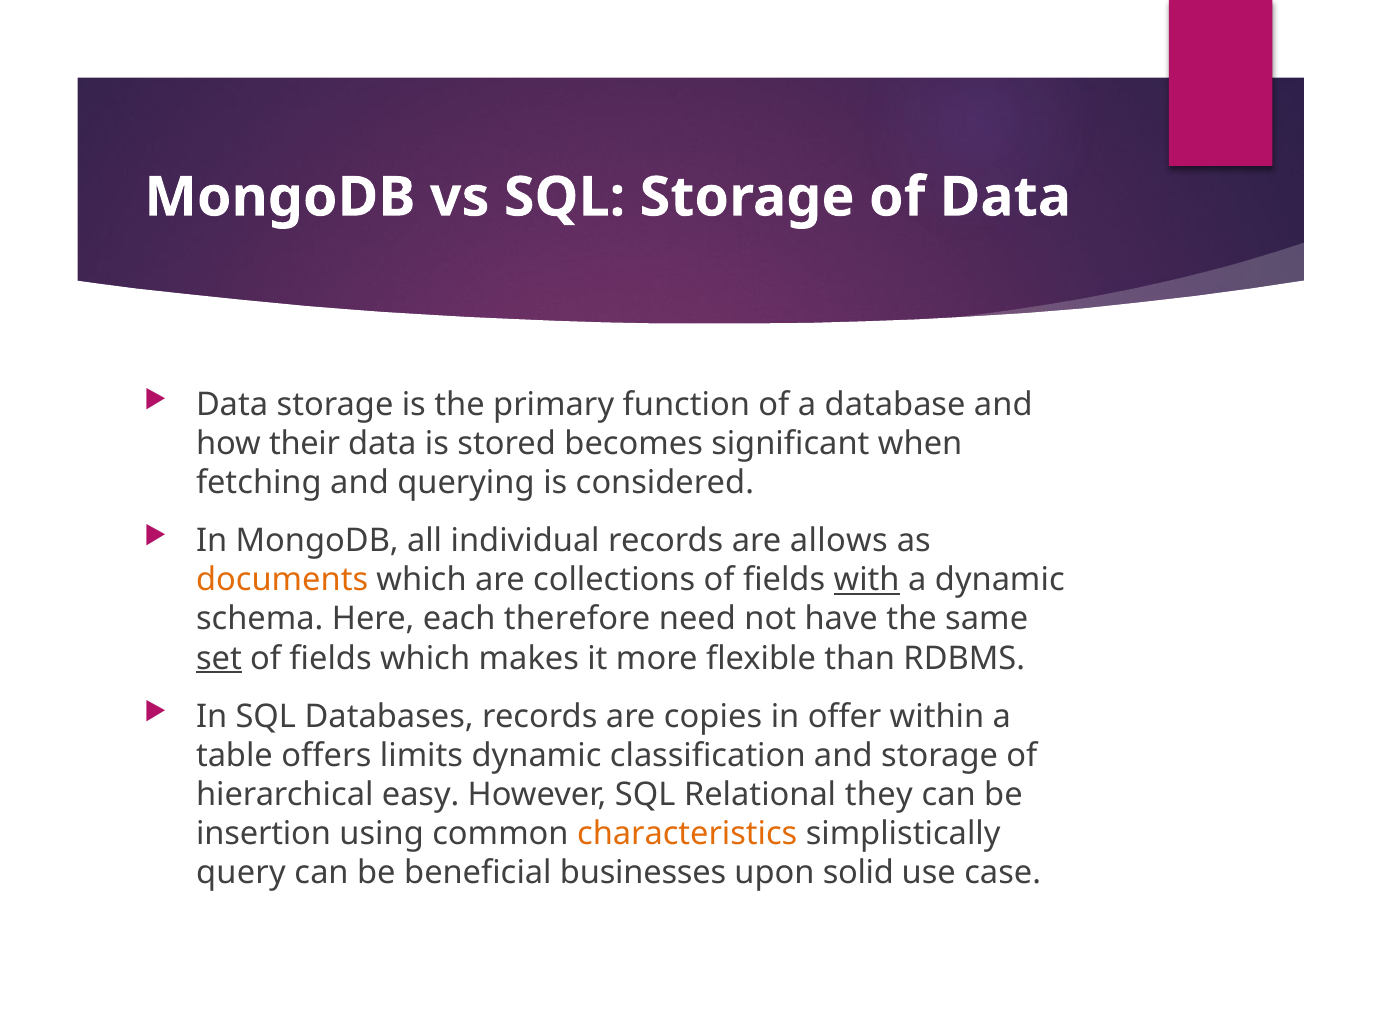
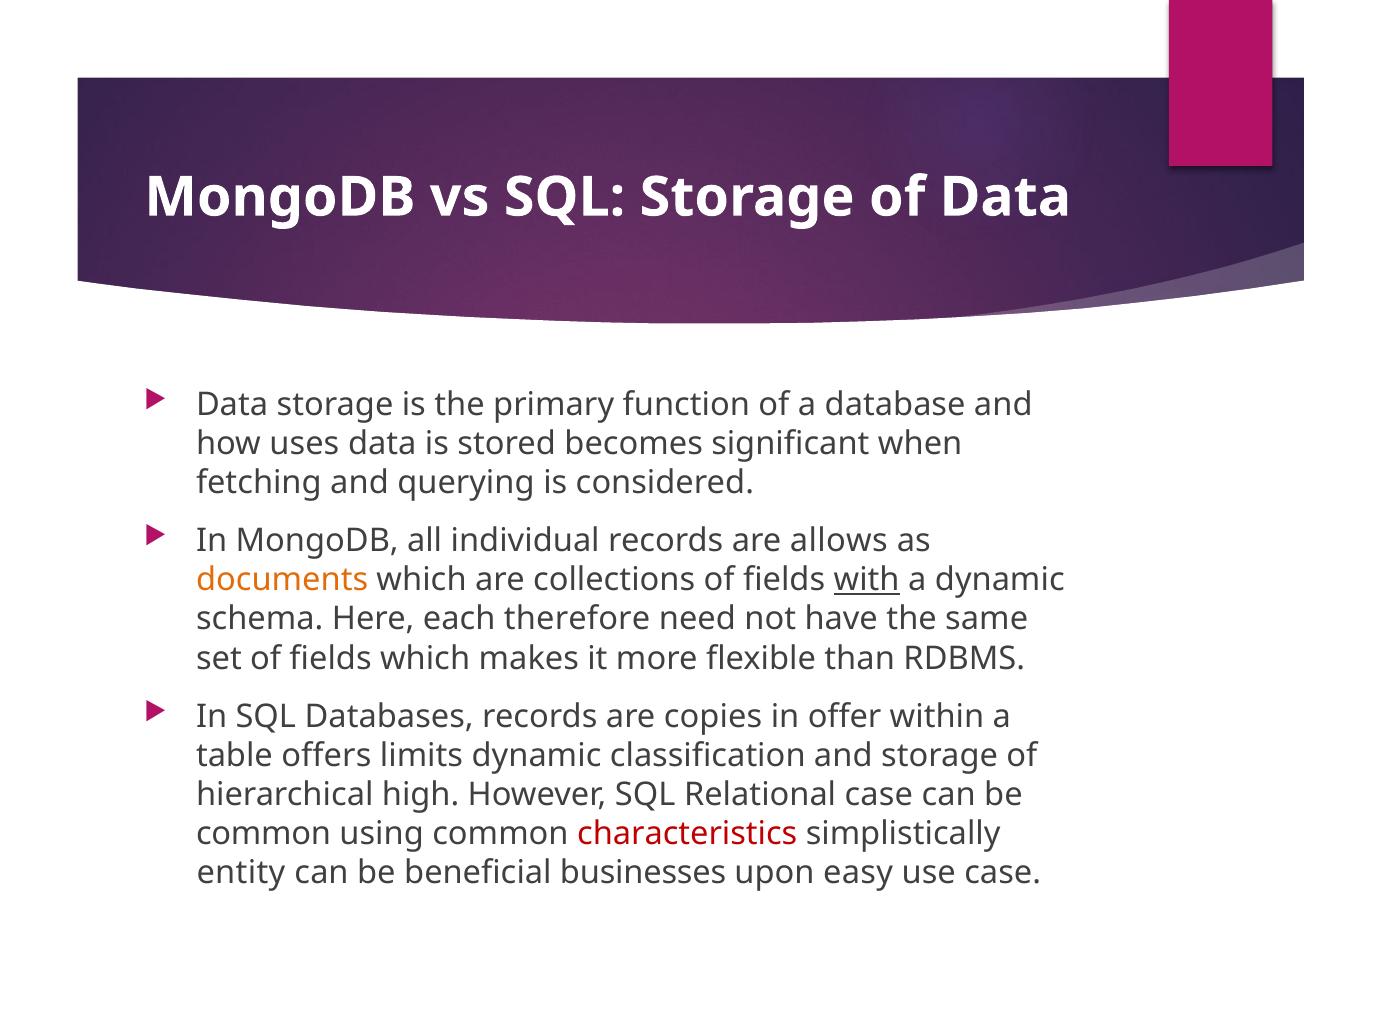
their: their -> uses (304, 444)
set underline: present -> none (219, 658)
easy: easy -> high (421, 795)
Relational they: they -> case (879, 795)
insertion: insertion -> common (264, 834)
characteristics colour: orange -> red (687, 834)
query: query -> entity (241, 873)
solid: solid -> easy (858, 873)
